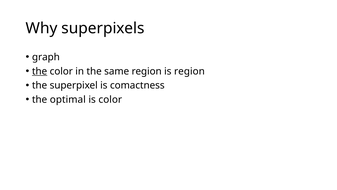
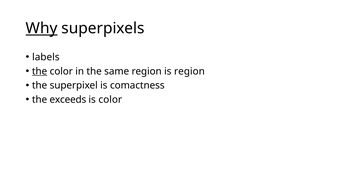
Why underline: none -> present (42, 28)
graph: graph -> labels (46, 57)
optimal: optimal -> exceeds (68, 99)
